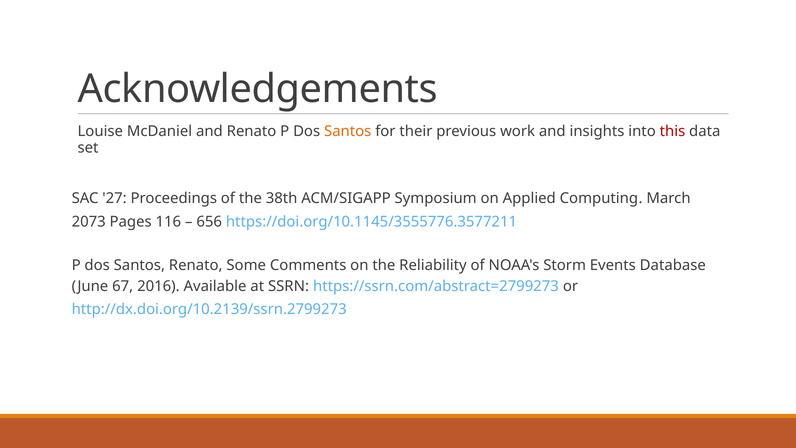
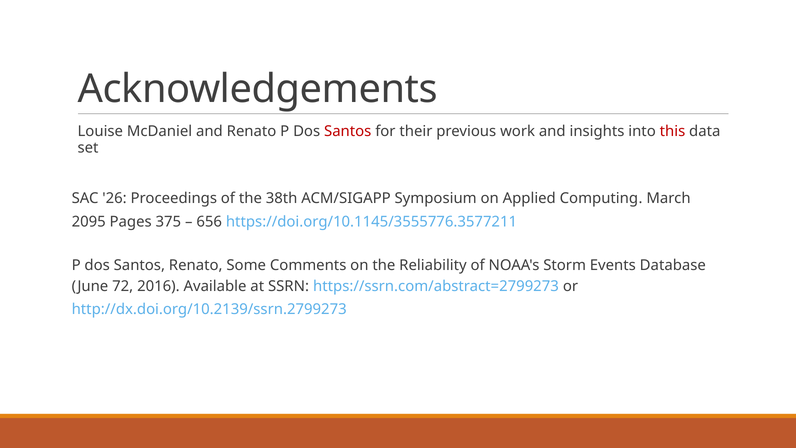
Santos colour: orange -> red (348, 131)
27: 27 -> 26 (115, 198)
2073: 2073 -> 2095 (89, 221)
116: 116 -> 375 (168, 221)
67: 67 -> 72 (123, 286)
